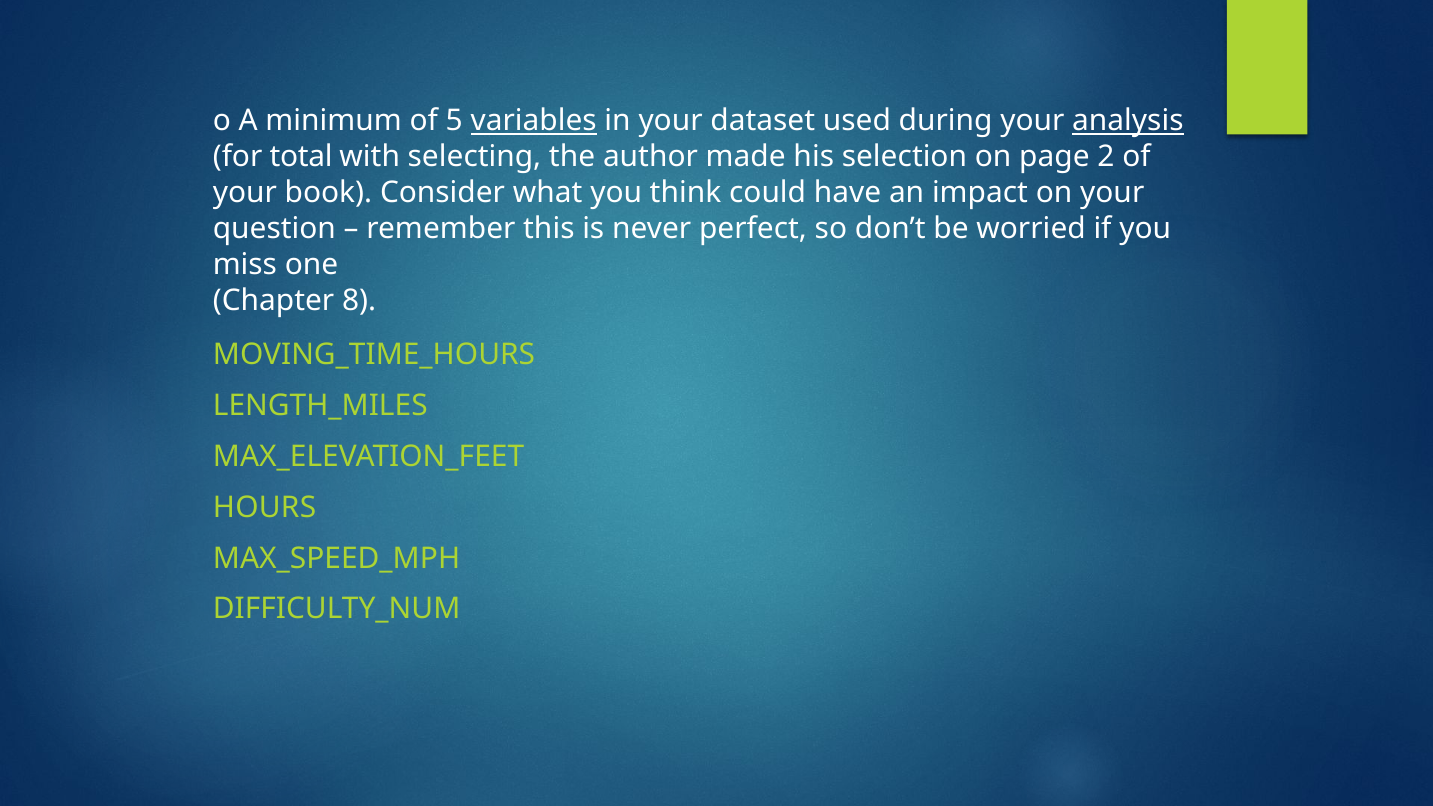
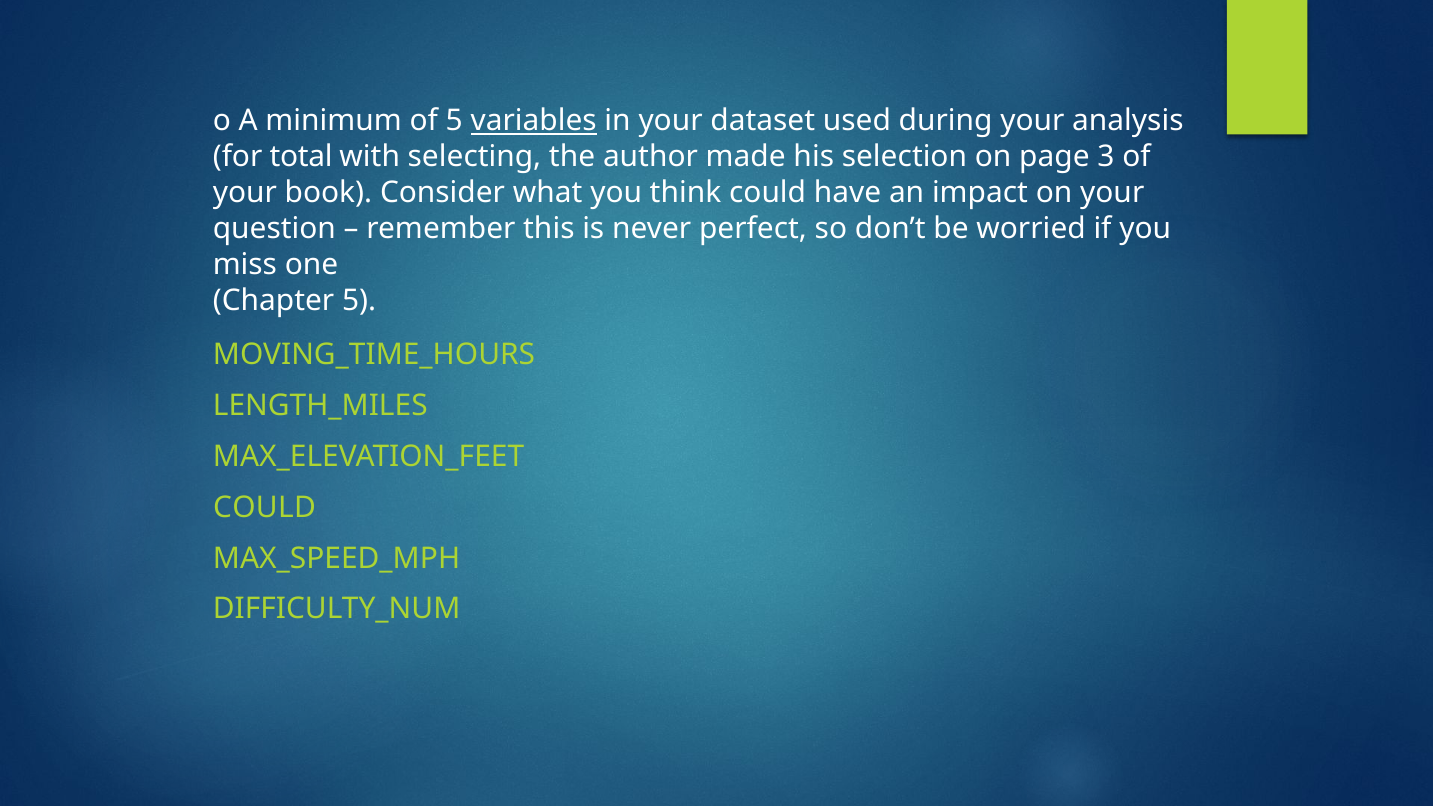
analysis underline: present -> none (1128, 121)
2: 2 -> 3 (1106, 157)
Chapter 8: 8 -> 5 (359, 300)
HOURS: HOURS -> COULD (265, 507)
